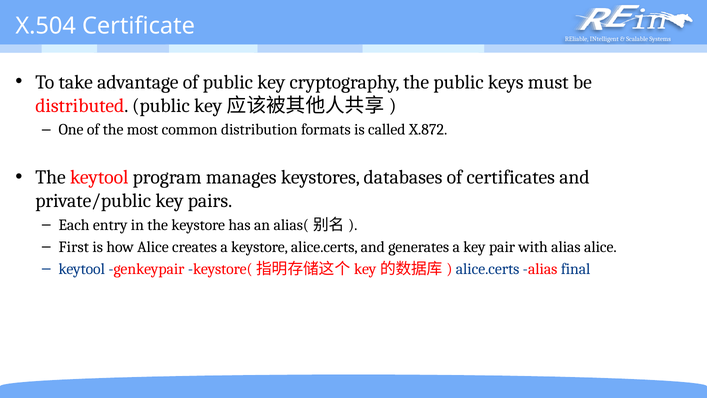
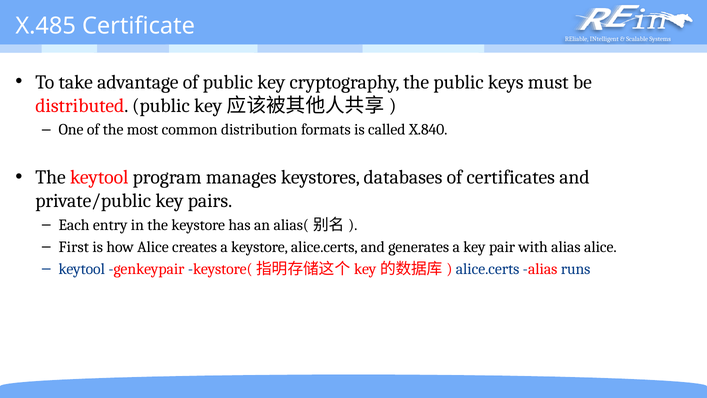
X.504: X.504 -> X.485 (46, 26)
X.872: X.872 -> X.840 (428, 130)
final: final -> runs (576, 269)
